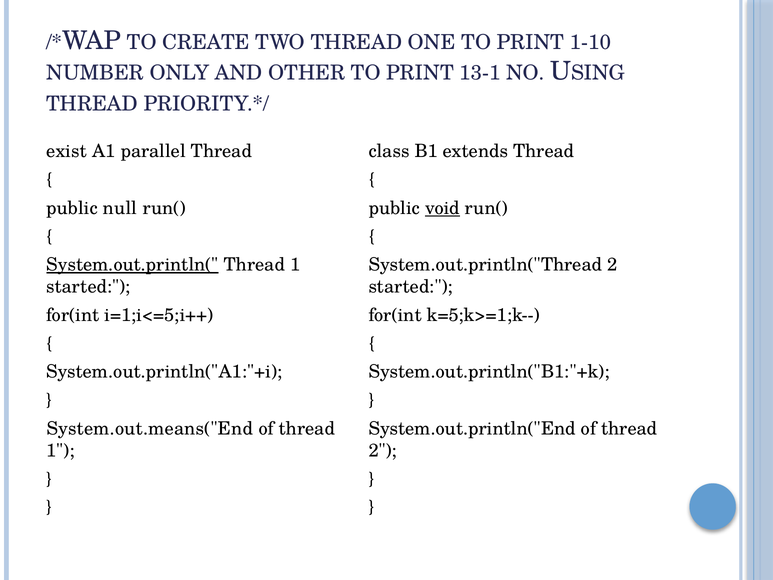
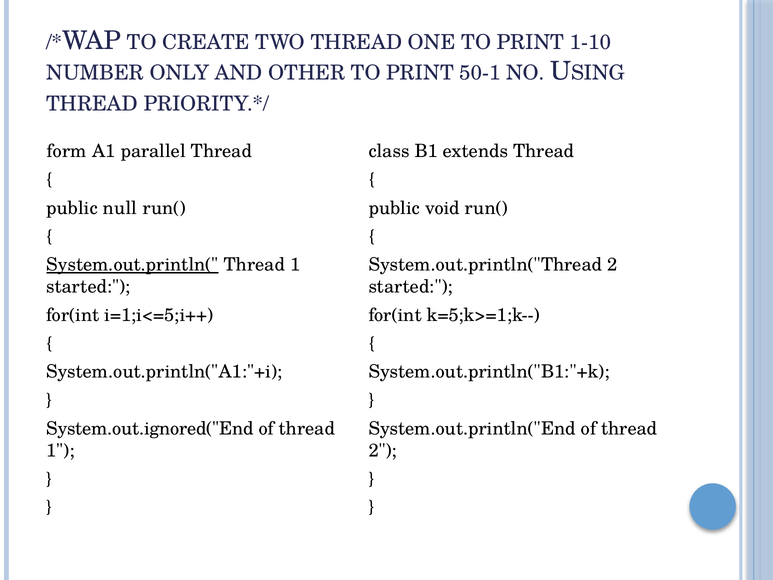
13-1: 13-1 -> 50-1 (480, 73)
exist: exist -> form (67, 151)
void underline: present -> none (443, 208)
System.out.means("End: System.out.means("End -> System.out.ignored("End (150, 428)
